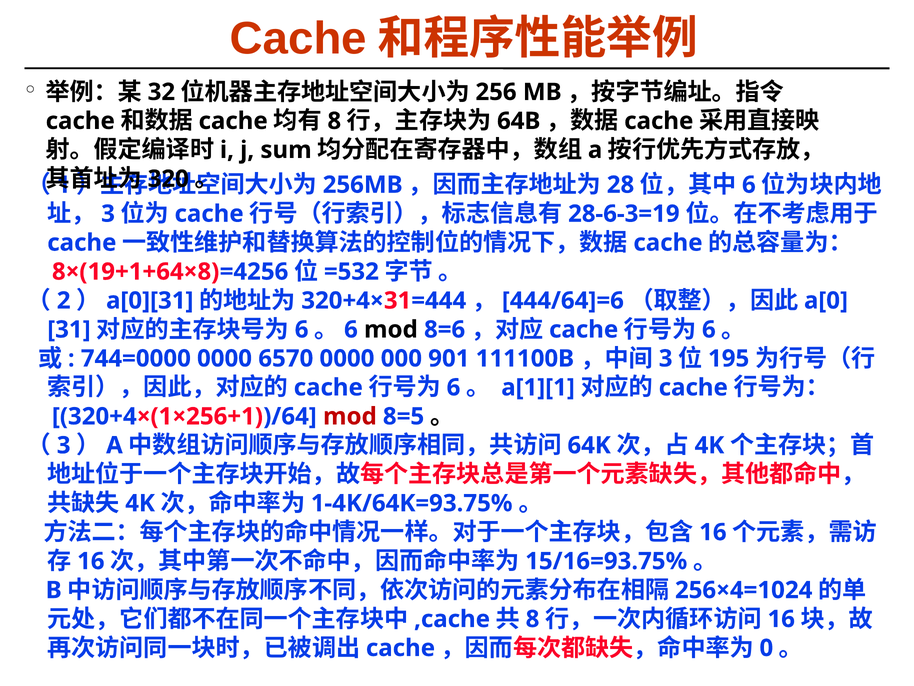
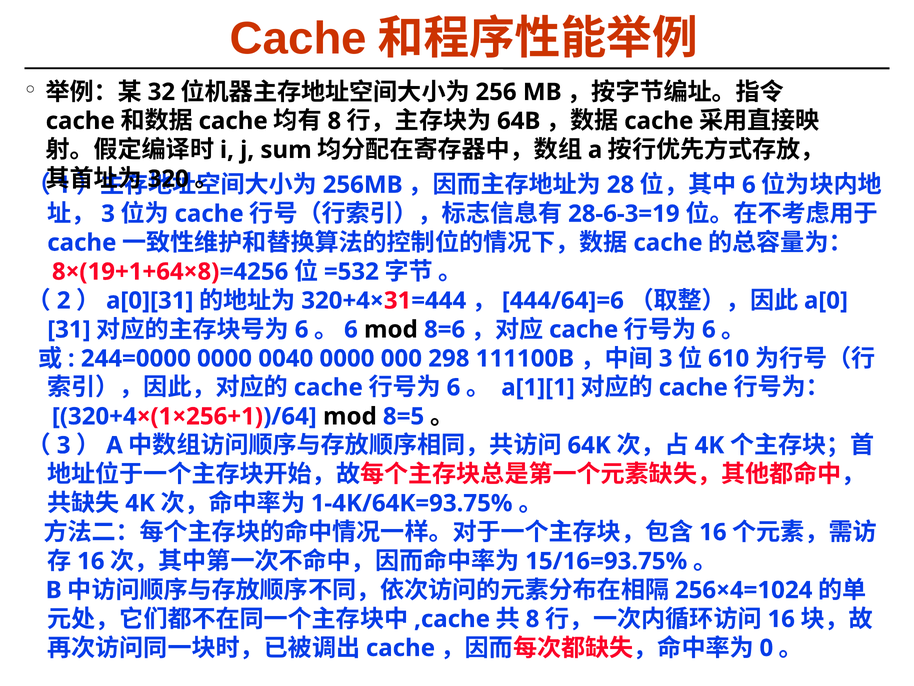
744=0000: 744=0000 -> 244=0000 (136, 358)
6570: 6570 -> 0040 (286, 358)
901: 901 -> 298 (449, 358)
195: 195 -> 610 (729, 358)
mod colour: red -> black (350, 416)
